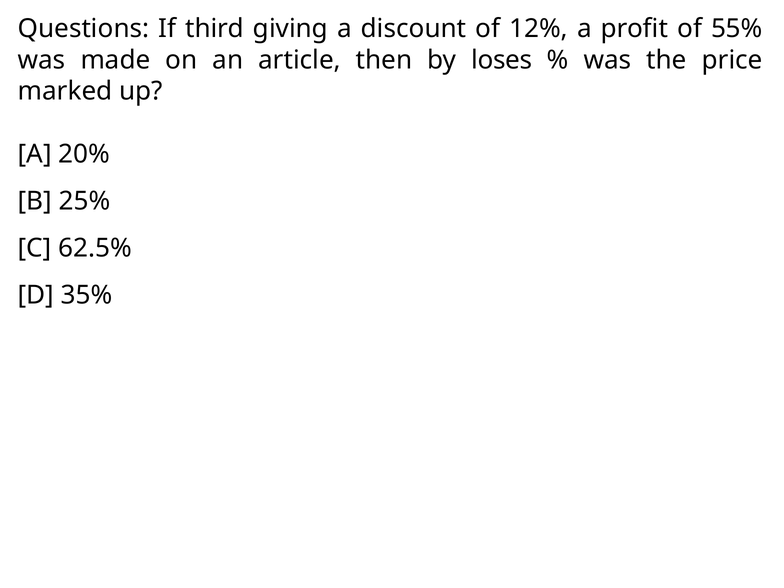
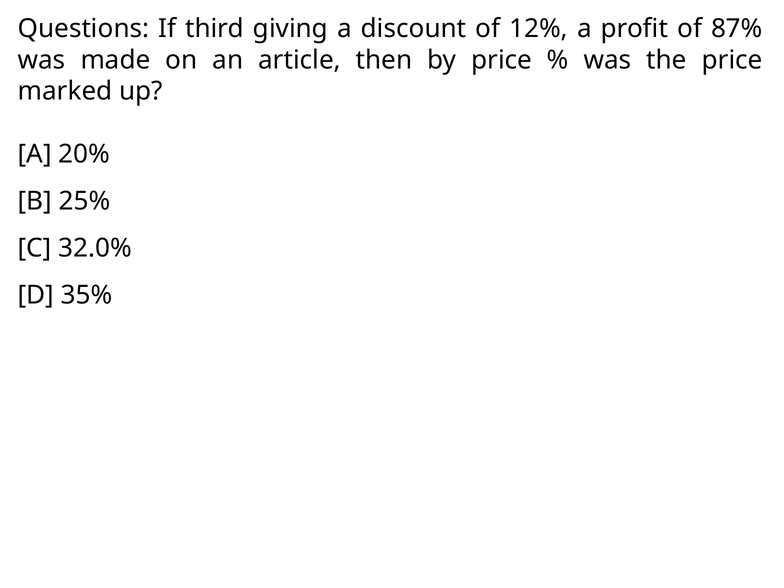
55%: 55% -> 87% (737, 29)
by loses: loses -> price (502, 60)
62.5%: 62.5% -> 32.0% (95, 248)
